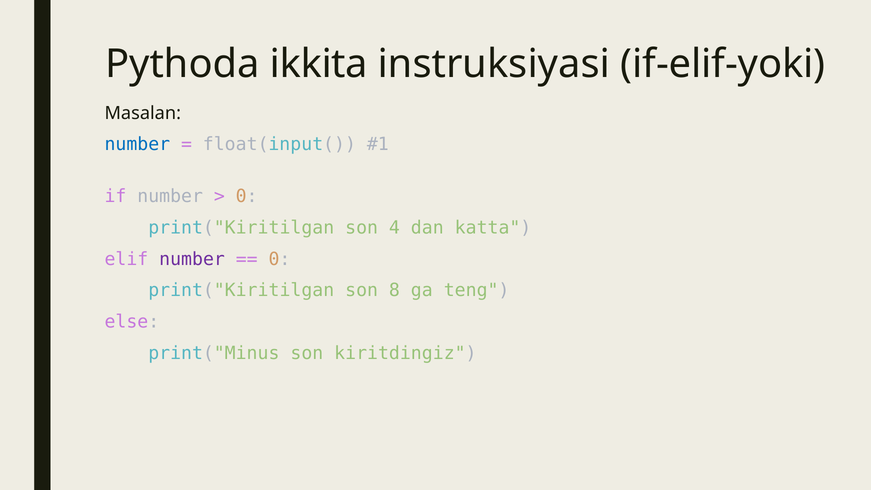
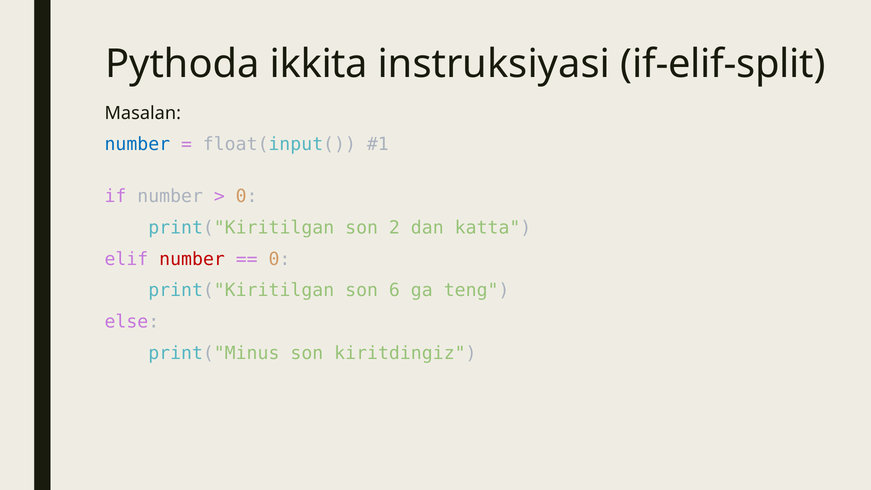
if-elif-yoki: if-elif-yoki -> if-elif-split (723, 64)
4: 4 -> 2 (394, 228)
number colour: purple -> red (192, 259)
8: 8 -> 6 (394, 290)
